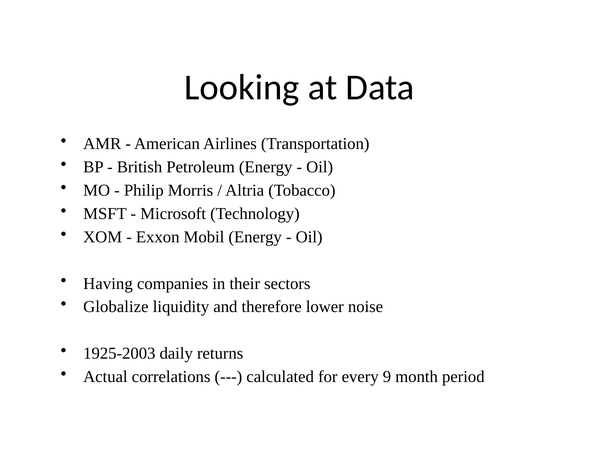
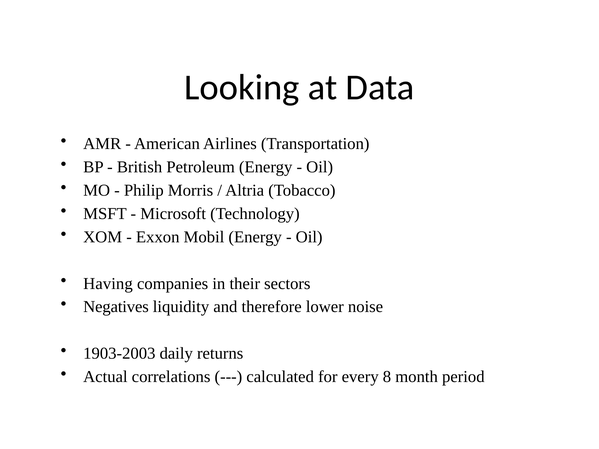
Globalize: Globalize -> Negatives (116, 307)
1925-2003: 1925-2003 -> 1903-2003 (119, 354)
9: 9 -> 8 (387, 377)
